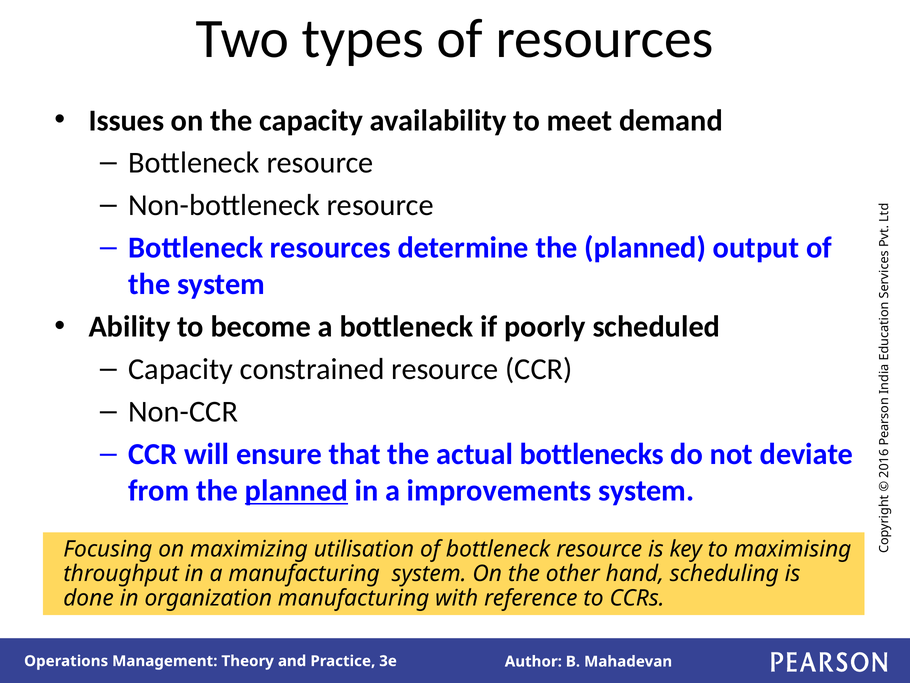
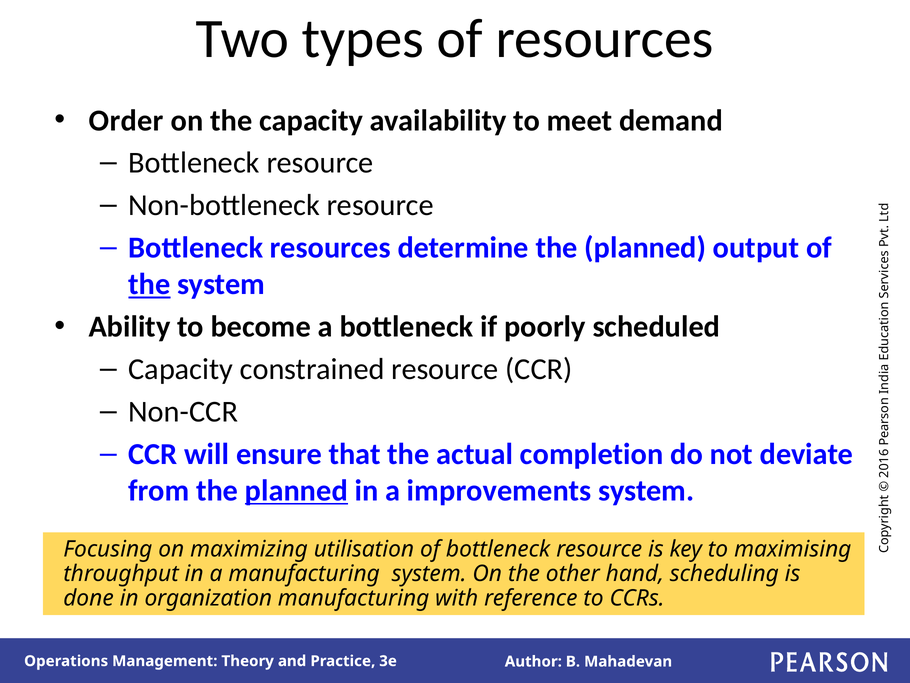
Issues: Issues -> Order (126, 120)
the underline: none -> present (149, 284)
bottlenecks: bottlenecks -> completion (592, 454)
